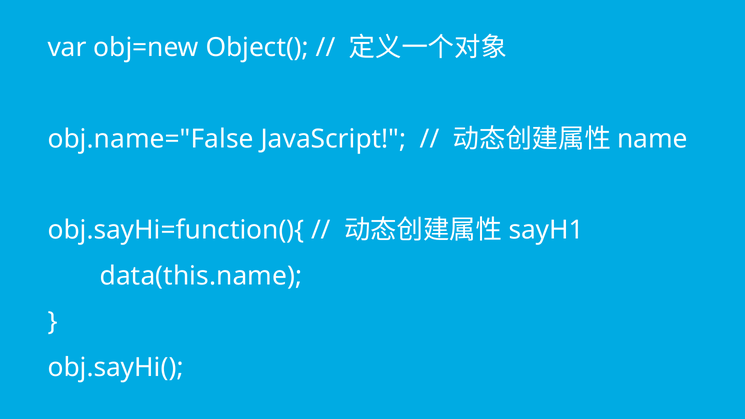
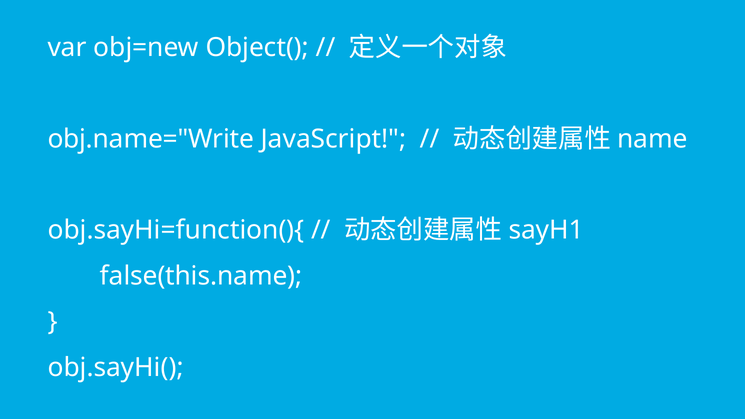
obj.name="False: obj.name="False -> obj.name="Write (151, 139)
data(this.name: data(this.name -> false(this.name (201, 276)
